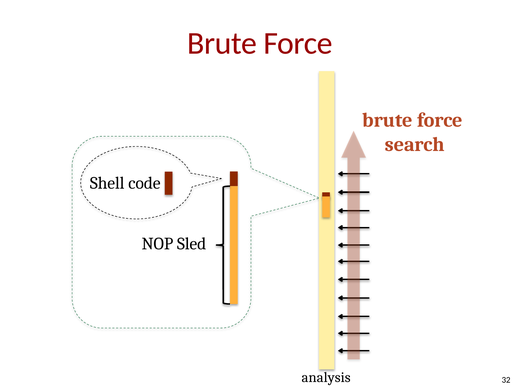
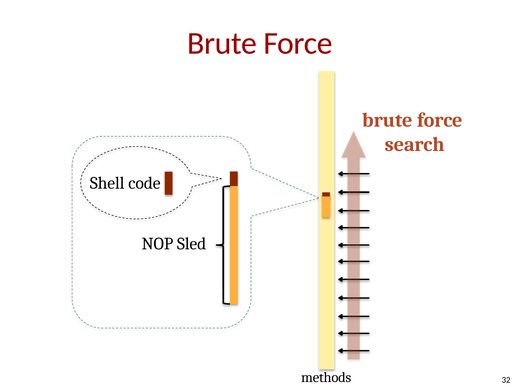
analysis: analysis -> methods (326, 377)
